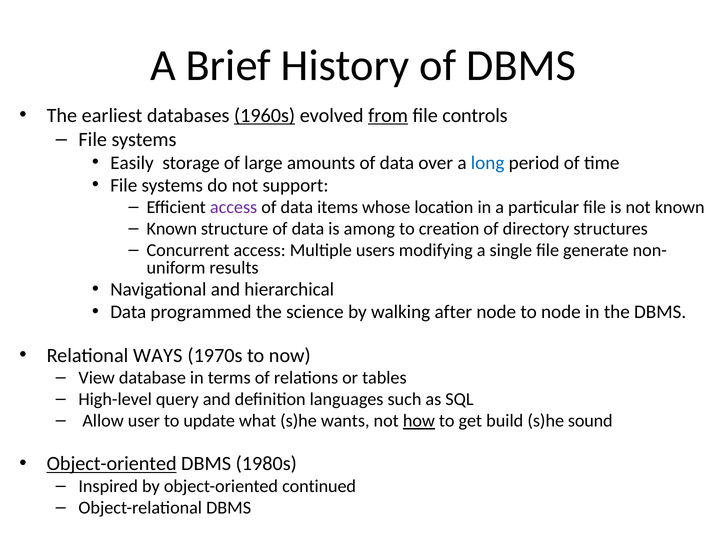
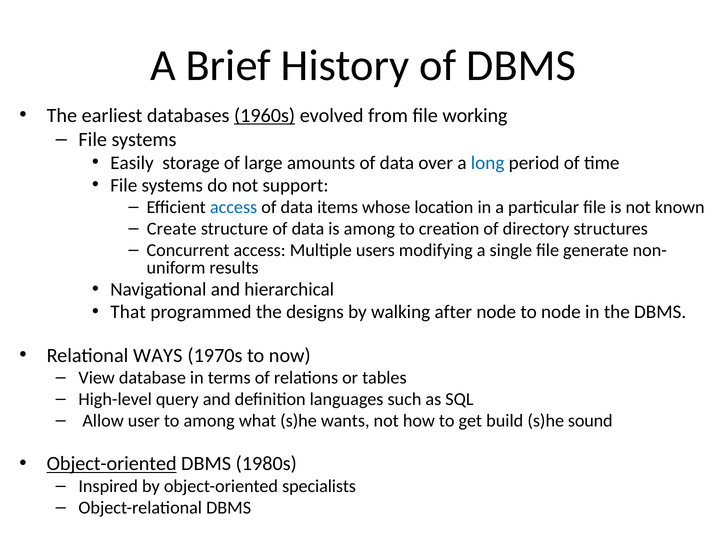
from underline: present -> none (388, 115)
controls: controls -> working (475, 115)
access colour: purple -> blue (234, 207)
Known: Known -> Create (172, 229)
Data: Data -> That (128, 312)
science: science -> designs (315, 312)
to update: update -> among (209, 421)
how underline: present -> none (419, 421)
continued: continued -> specialists (319, 487)
